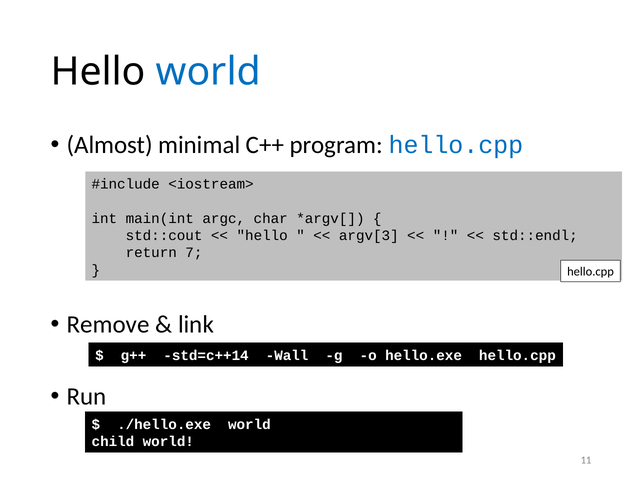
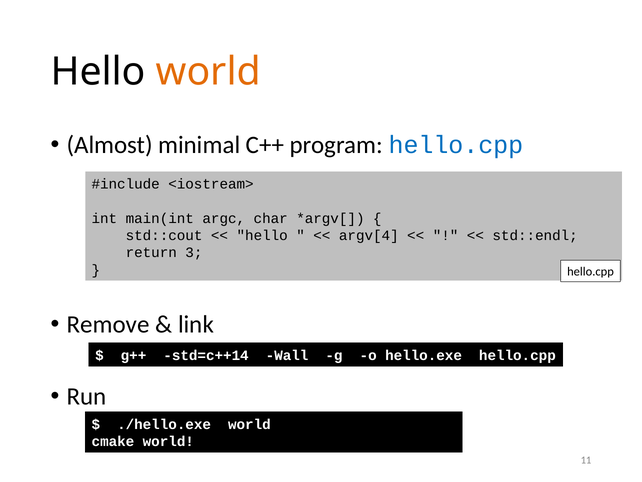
world colour: blue -> orange (208, 72)
argv[3: argv[3 -> argv[4 (369, 235)
7: 7 -> 3 (194, 253)
child: child -> cmake (113, 441)
